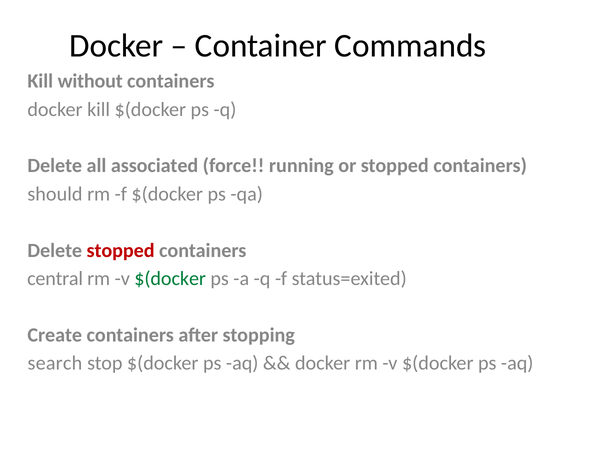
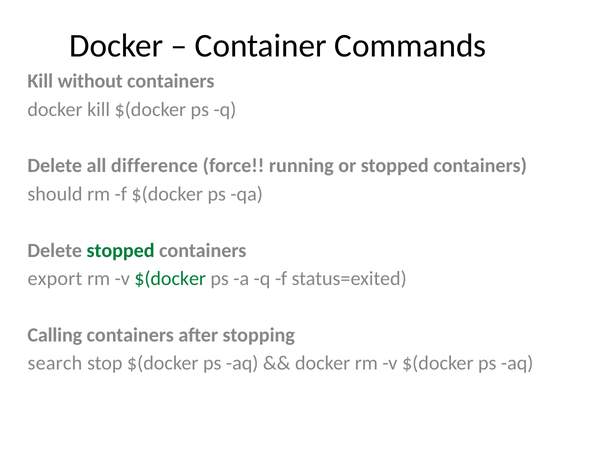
associated: associated -> difference (154, 166)
stopped colour: red -> green (121, 250)
central: central -> export (55, 279)
Create: Create -> Calling (55, 335)
